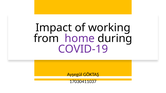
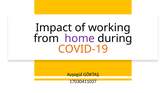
COVID-19 colour: purple -> orange (83, 49)
